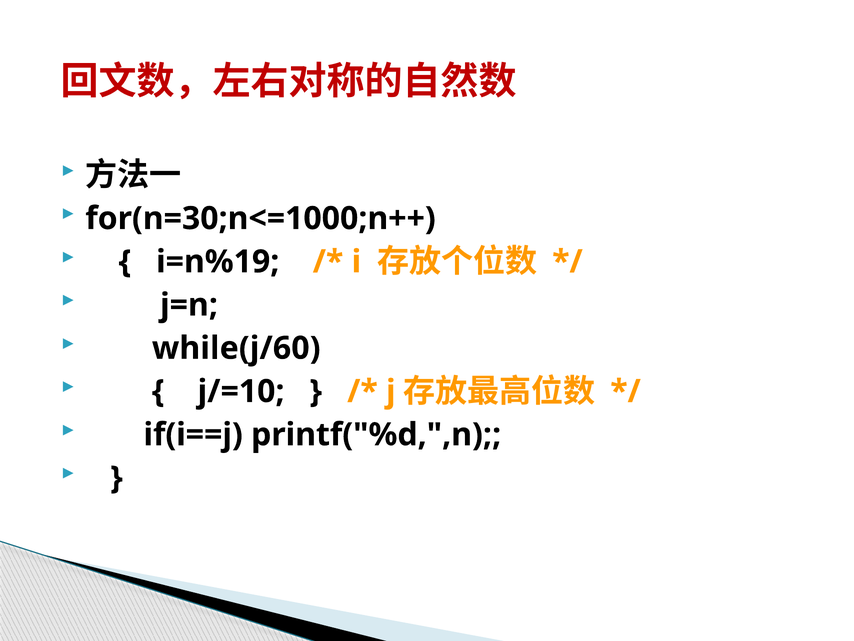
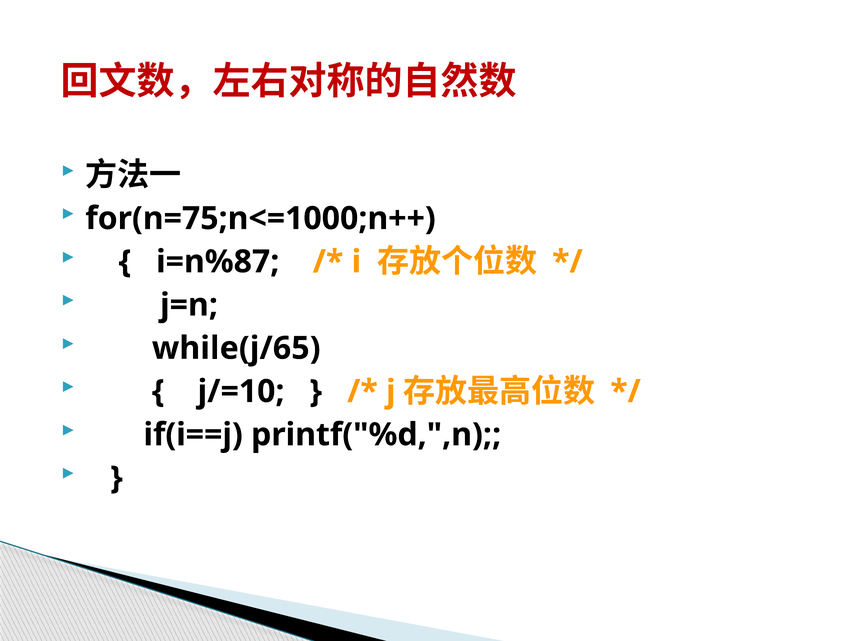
for(n=30;n<=1000;n++: for(n=30;n<=1000;n++ -> for(n=75;n<=1000;n++ (260, 218)
i=n%19: i=n%19 -> i=n%87 (218, 262)
while(j/60: while(j/60 -> while(j/65 (236, 348)
